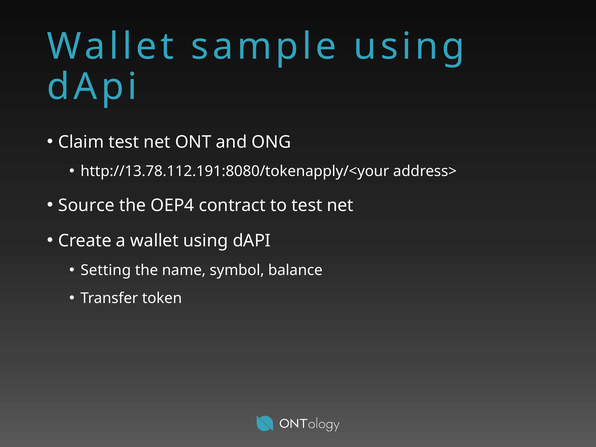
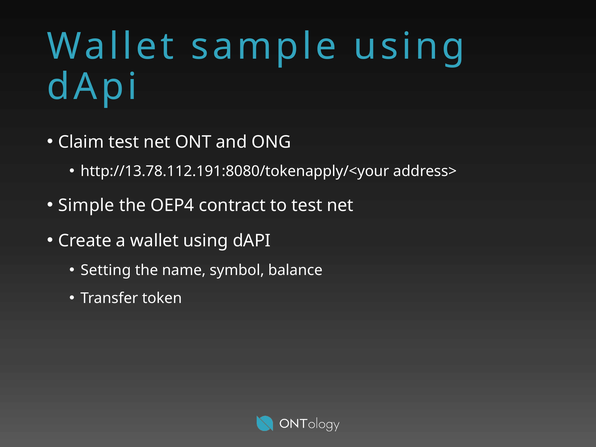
Source: Source -> Simple (86, 205)
